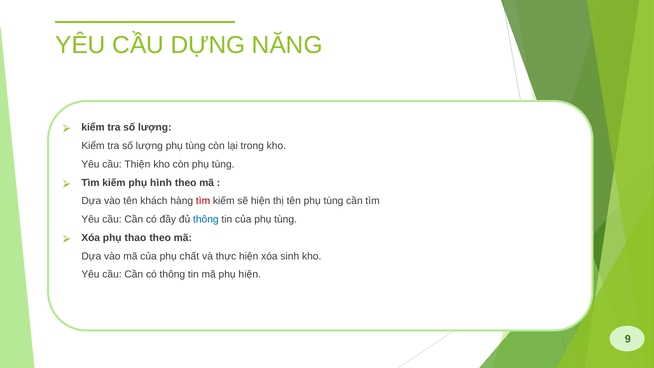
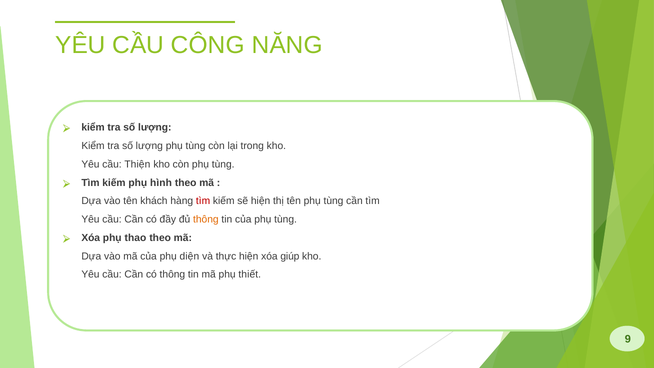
DỰNG: DỰNG -> CÔNG (208, 45)
thông colour: blue -> orange (206, 219)
chất: chất -> diện (189, 256)
sinh: sinh -> giúp (290, 256)
phụ hiện: hiện -> thiết (250, 274)
